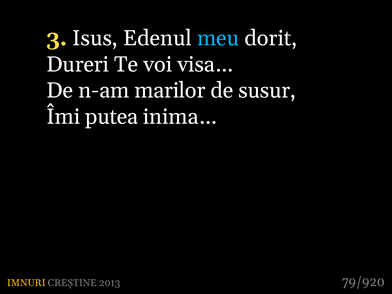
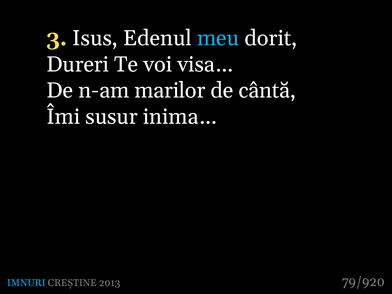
susur: susur -> cântă (267, 90)
putea: putea -> susur (112, 117)
IMNURI colour: yellow -> light blue (26, 283)
